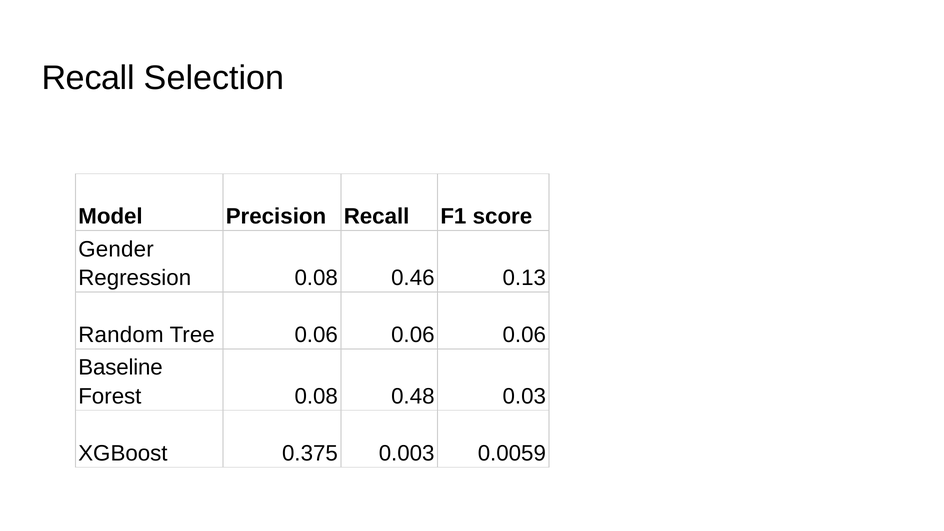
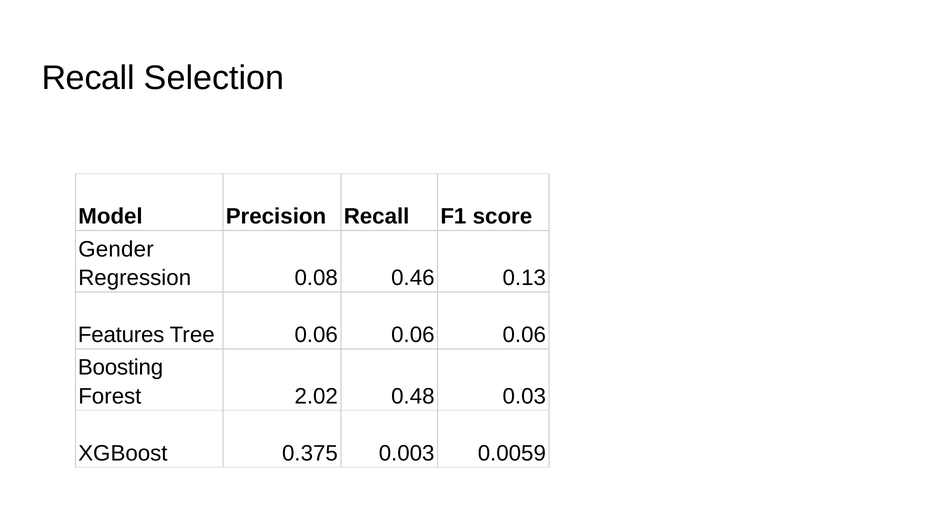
Random: Random -> Features (121, 335)
Baseline: Baseline -> Boosting (121, 368)
Forest 0.08: 0.08 -> 2.02 (316, 396)
